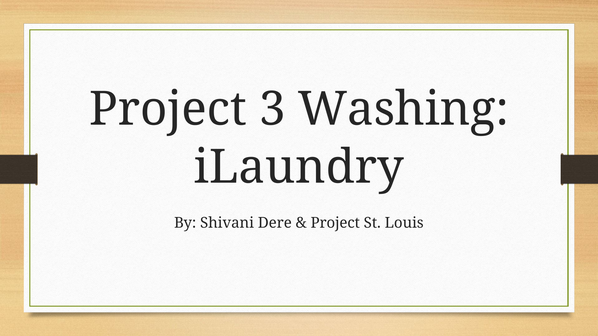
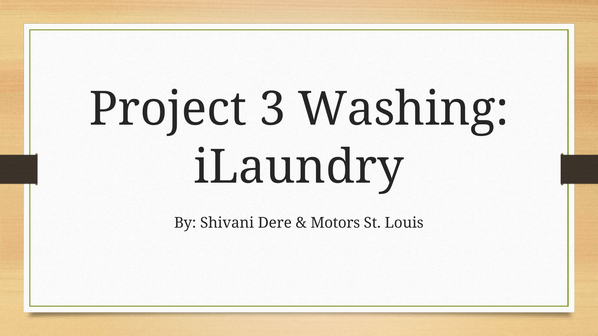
Project: Project -> Motors (335, 223)
